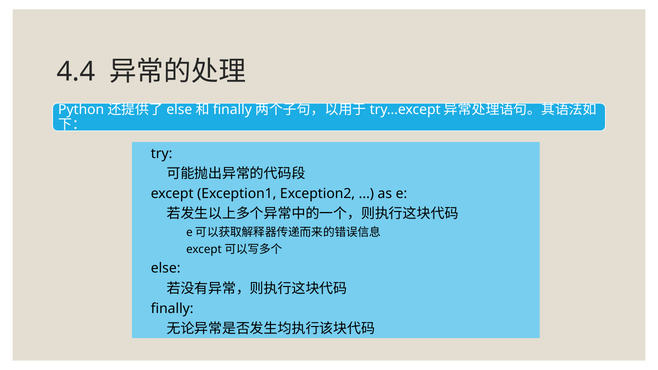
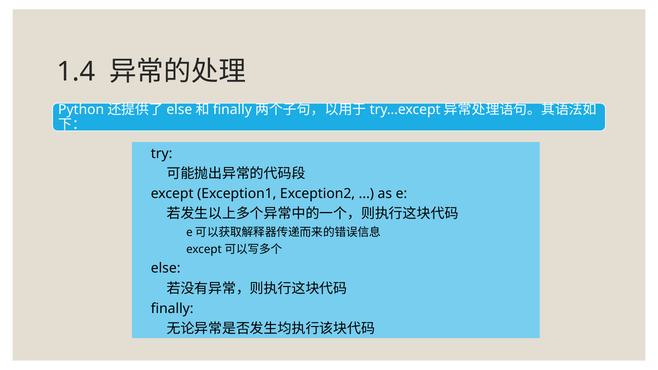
4.4: 4.4 -> 1.4 (76, 72)
